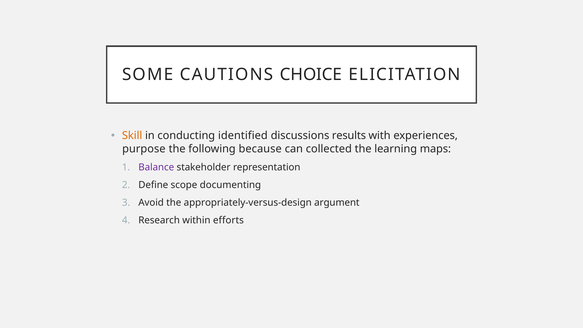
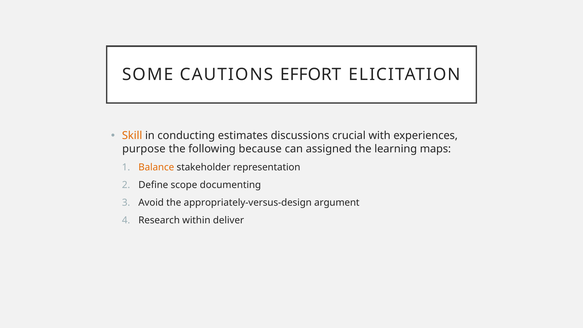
CHOICE: CHOICE -> EFFORT (311, 74)
identified: identified -> estimates (243, 136)
results: results -> crucial (349, 136)
collected: collected -> assigned (329, 149)
Balance colour: purple -> orange (156, 167)
efforts: efforts -> deliver (228, 220)
